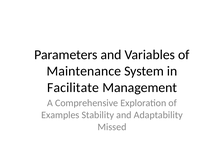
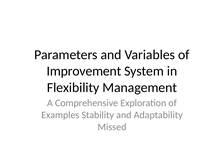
Maintenance: Maintenance -> Improvement (84, 71)
Facilitate: Facilitate -> Flexibility (73, 88)
